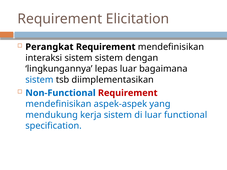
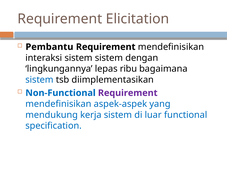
Perangkat: Perangkat -> Pembantu (49, 47)
lepas luar: luar -> ribu (128, 69)
Requirement colour: red -> purple (128, 93)
